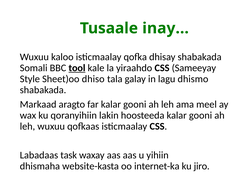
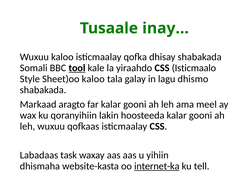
Sameeyay: Sameeyay -> Isticmaalo (194, 68)
Sheet)oo dhiso: dhiso -> kaloo (93, 79)
internet-ka underline: none -> present (157, 166)
jiro: jiro -> tell (202, 166)
